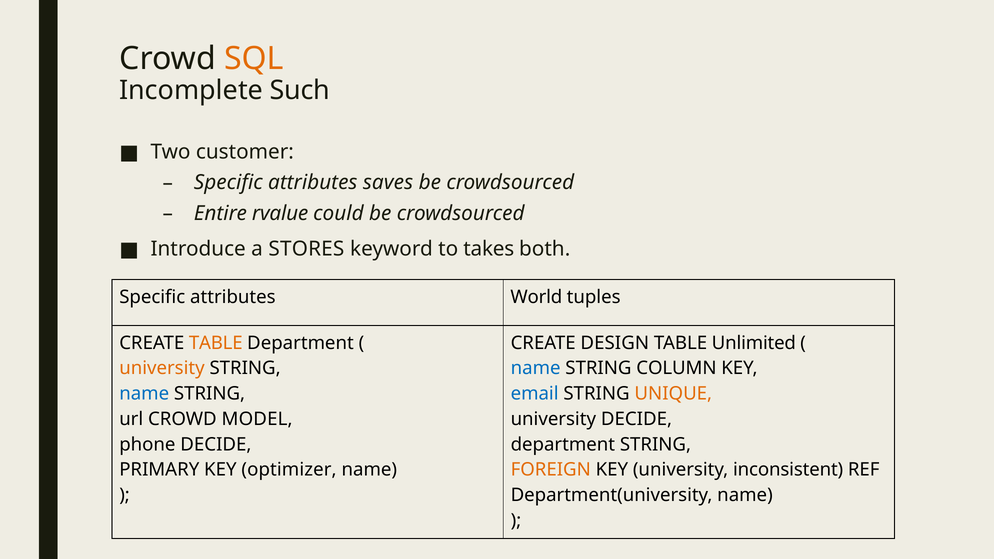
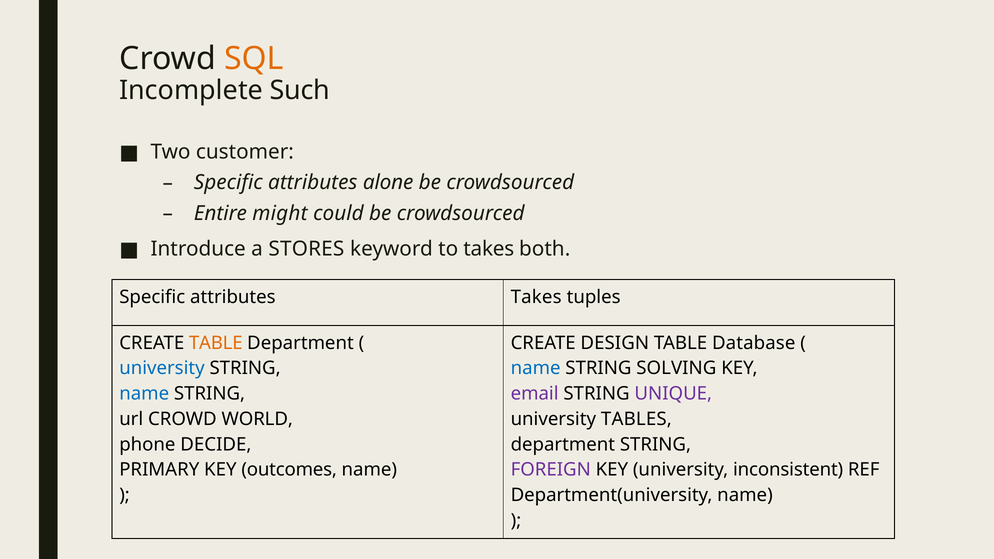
saves: saves -> alone (388, 183)
rvalue: rvalue -> might (280, 213)
attributes World: World -> Takes (536, 297)
Unlimited: Unlimited -> Database (754, 343)
university colour: orange -> blue (162, 368)
COLUMN: COLUMN -> SOLVING (676, 368)
email colour: blue -> purple (535, 394)
UNIQUE colour: orange -> purple (673, 394)
MODEL: MODEL -> WORLD (257, 419)
university DECIDE: DECIDE -> TABLES (636, 419)
optimizer: optimizer -> outcomes (289, 470)
FOREIGN colour: orange -> purple (551, 470)
